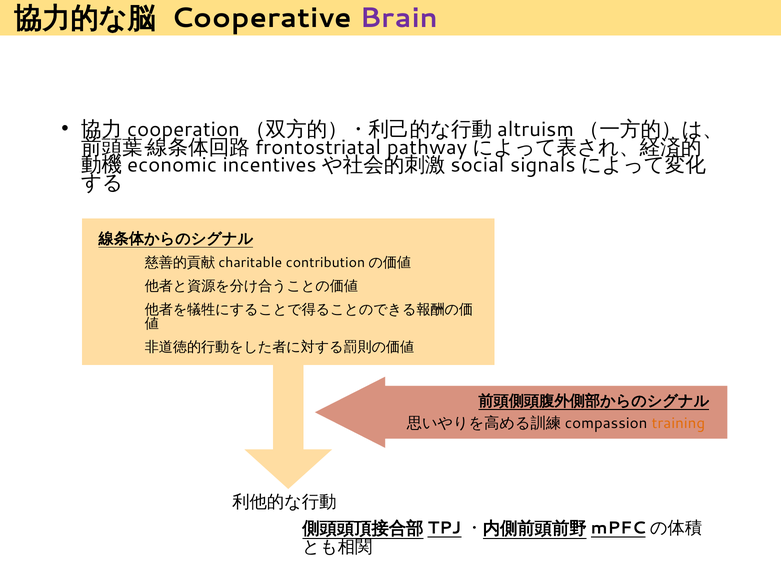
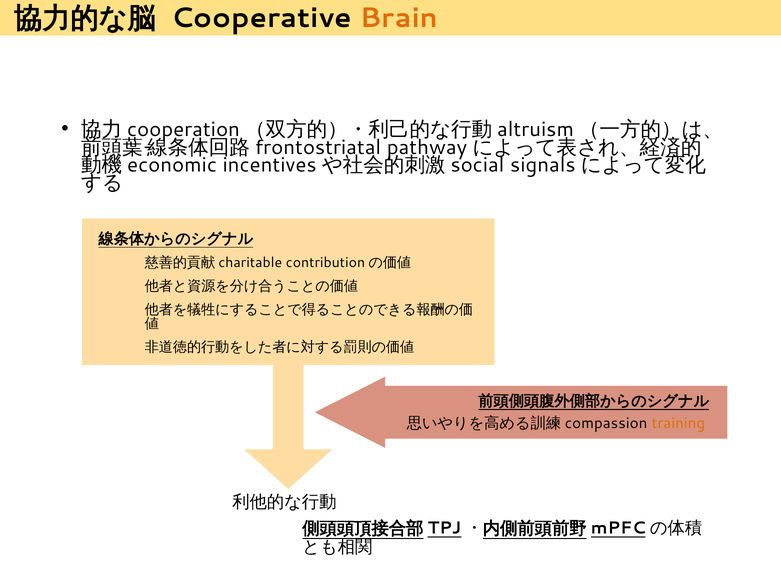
Brain colour: purple -> orange (399, 18)
